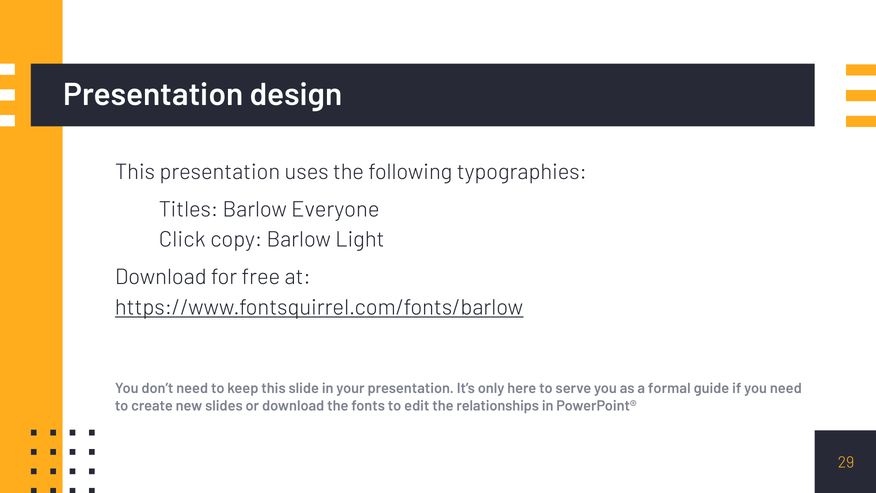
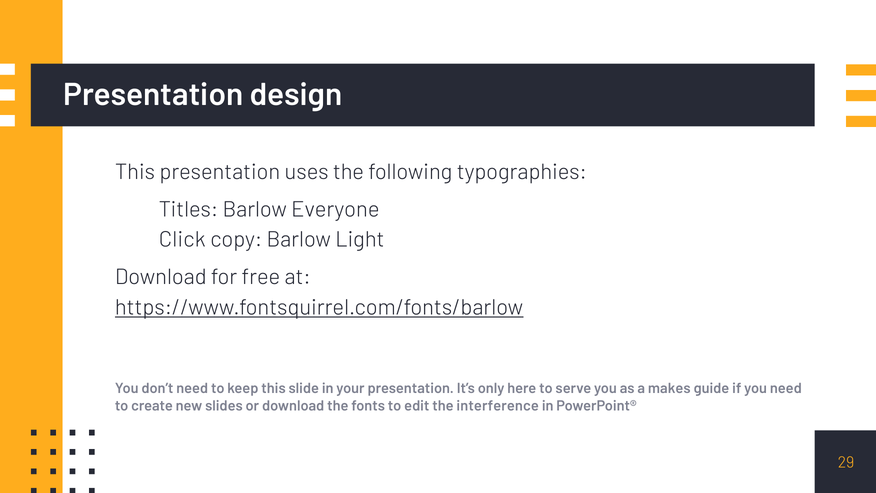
formal: formal -> makes (669, 388)
relationships: relationships -> interference (498, 406)
